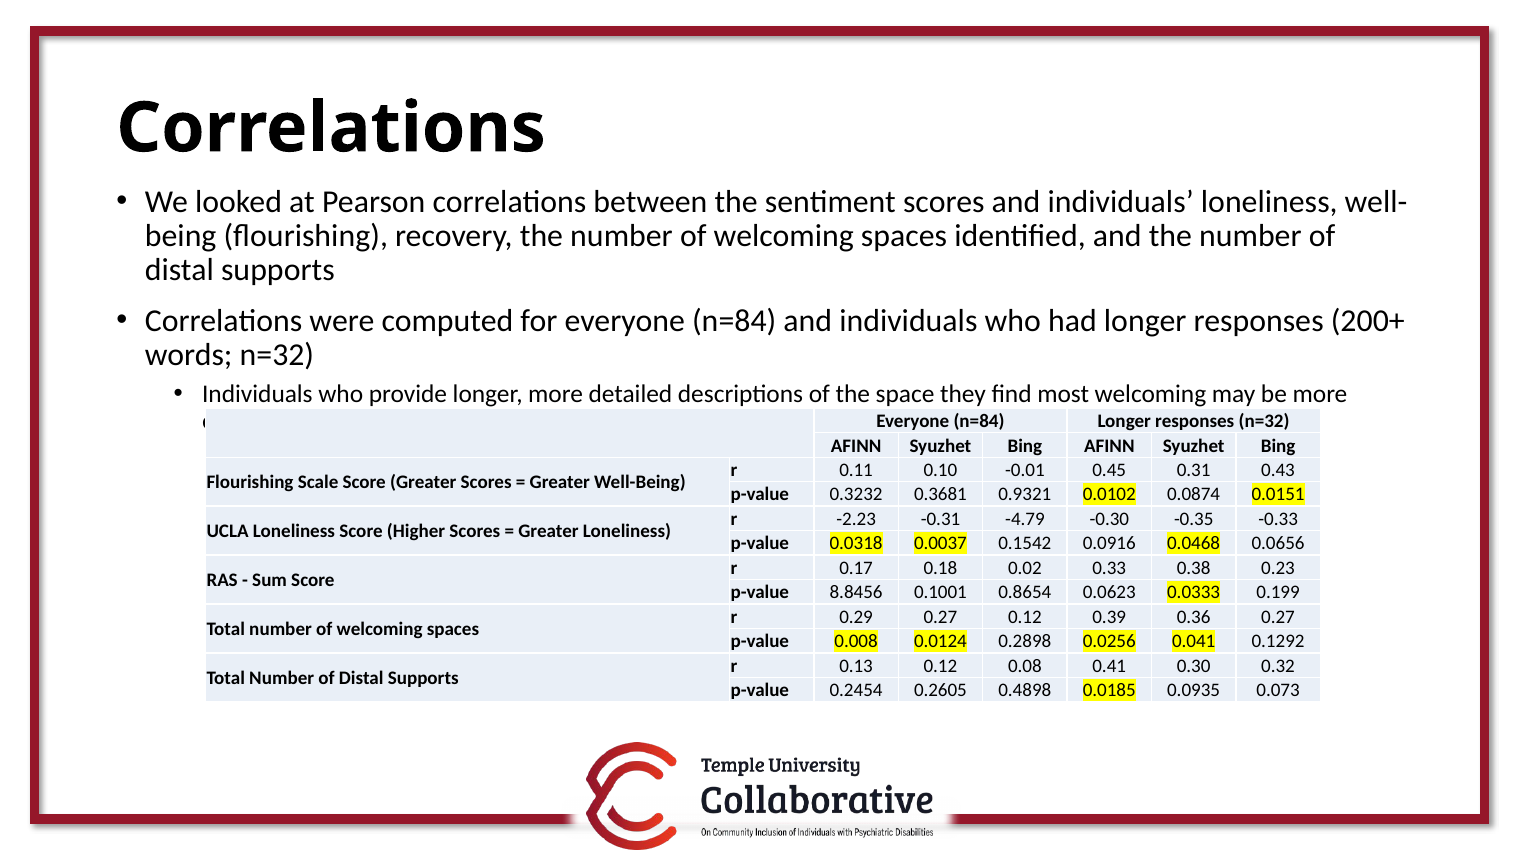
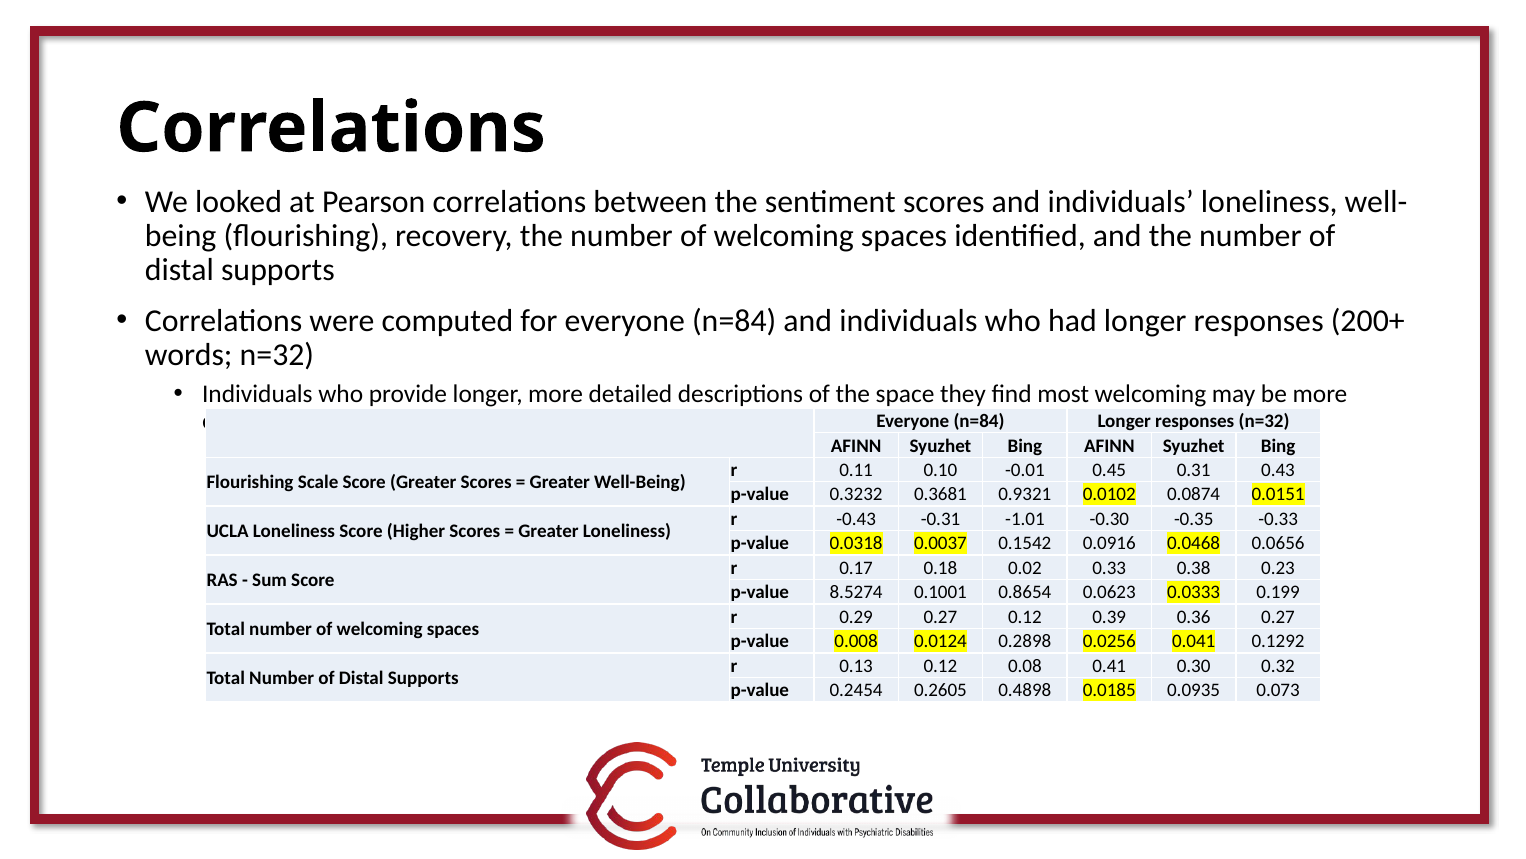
-2.23: -2.23 -> -0.43 (856, 519)
-4.79: -4.79 -> -1.01 (1025, 519)
8.8456: 8.8456 -> 8.5274 (856, 592)
